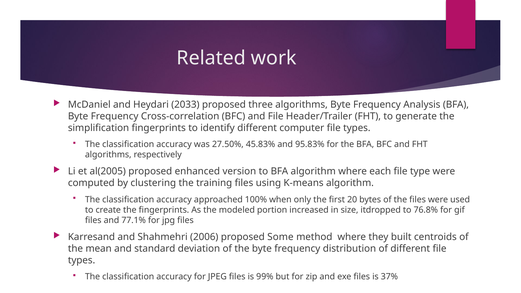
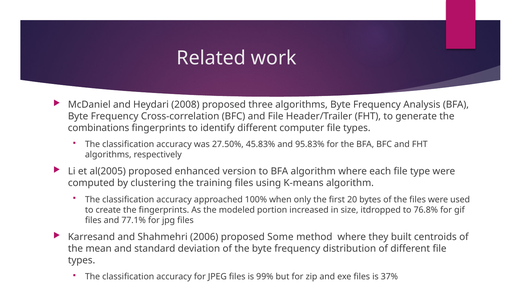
2033: 2033 -> 2008 (185, 105)
simplification: simplification -> combinations (99, 128)
